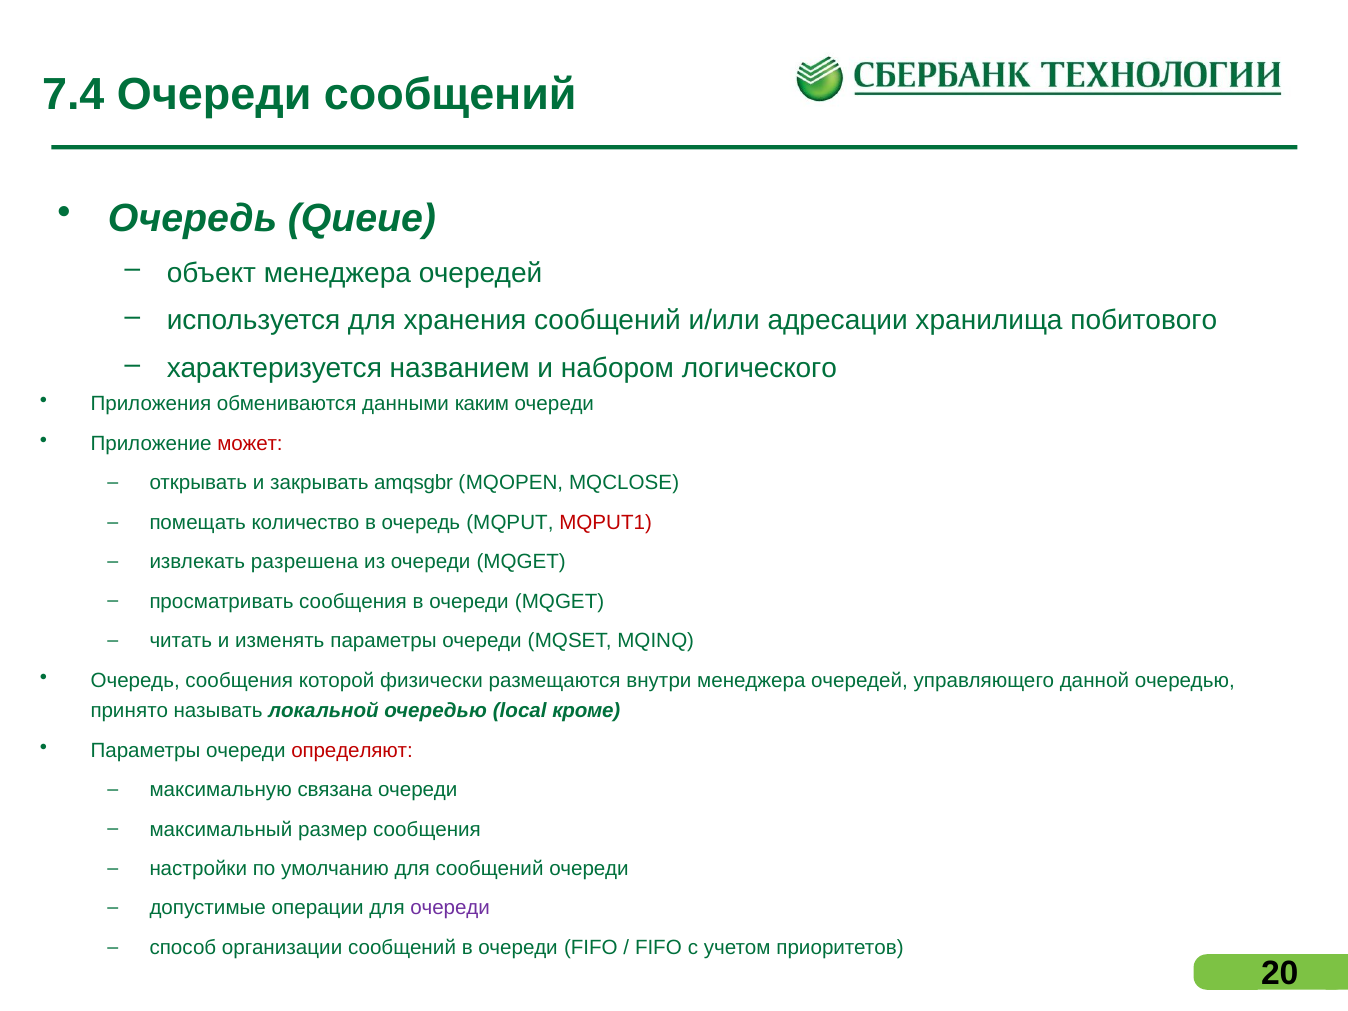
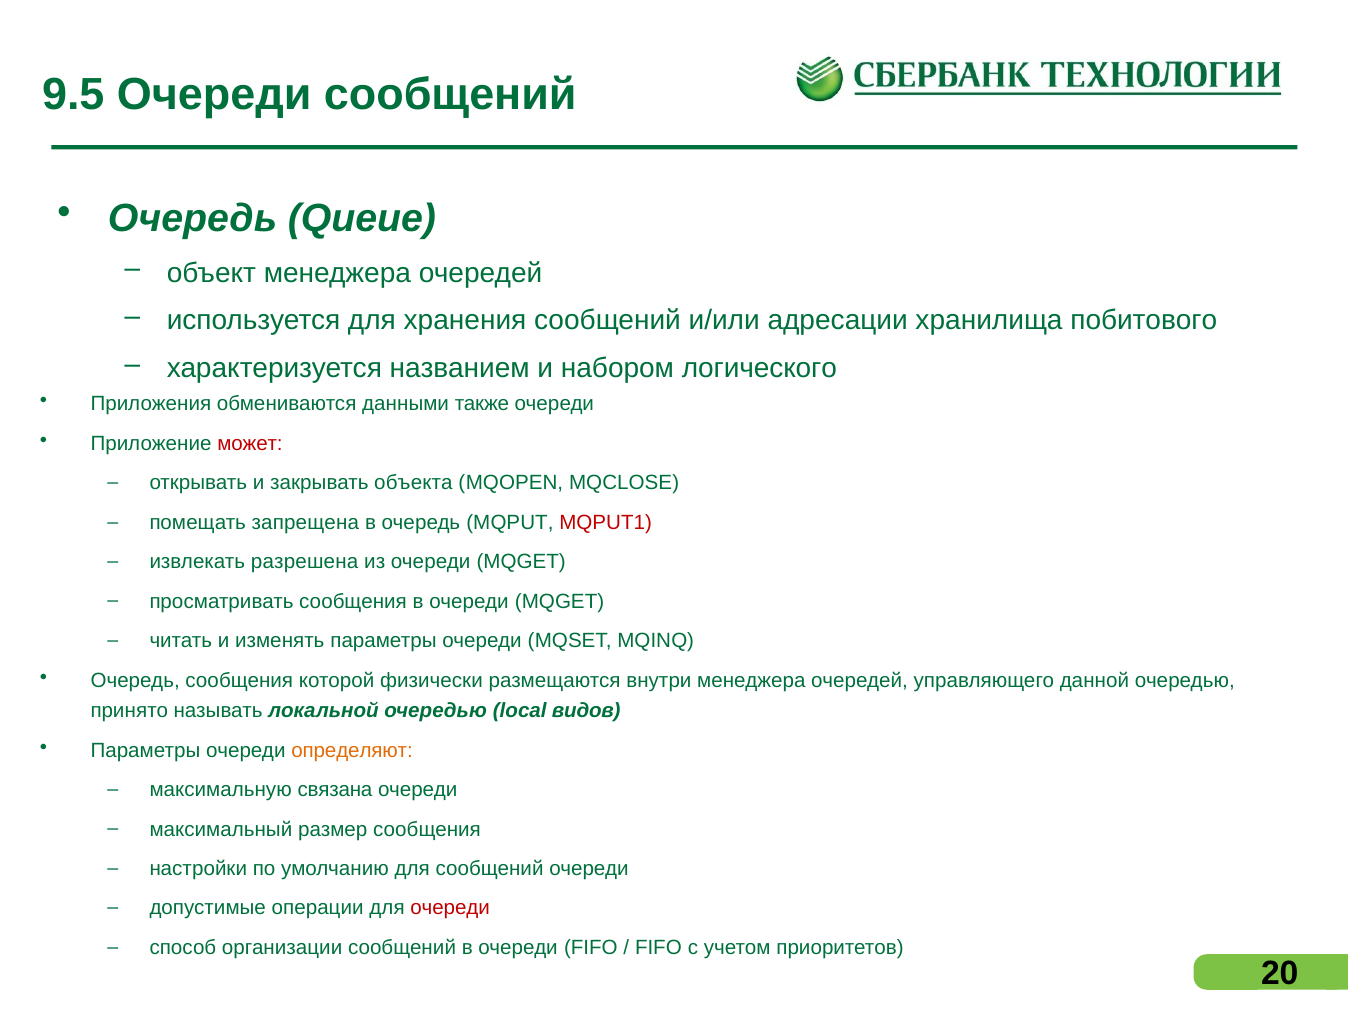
7.4: 7.4 -> 9.5 (73, 95)
каким: каким -> также (482, 404)
amqsgbr: amqsgbr -> объекта (413, 483)
количество: количество -> запрещена (305, 523)
кроме: кроме -> видов (586, 711)
определяют colour: red -> orange (352, 751)
очереди colour: purple -> red (450, 908)
